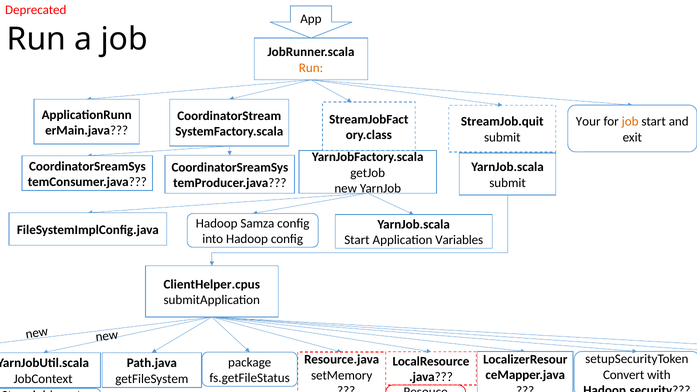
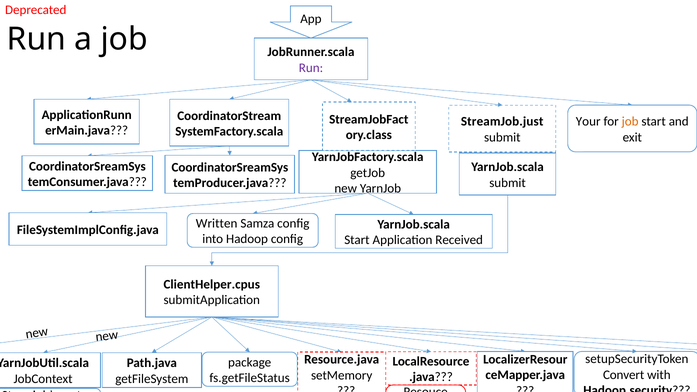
Run colour: orange -> purple (311, 68)
StreamJob.quit: StreamJob.quit -> StreamJob.just (502, 122)
Hadoop: Hadoop -> Written (217, 223)
Variables: Variables -> Received (459, 240)
